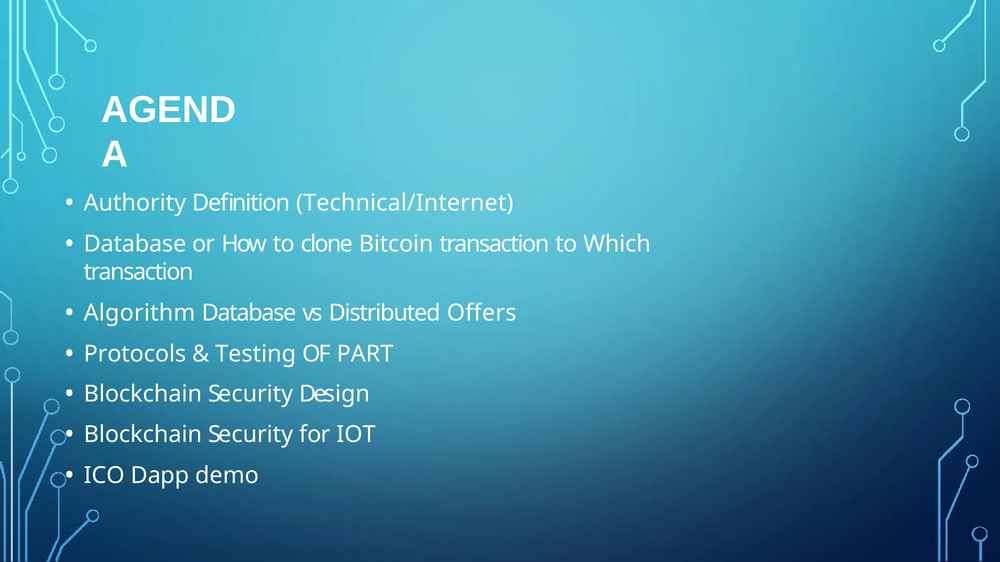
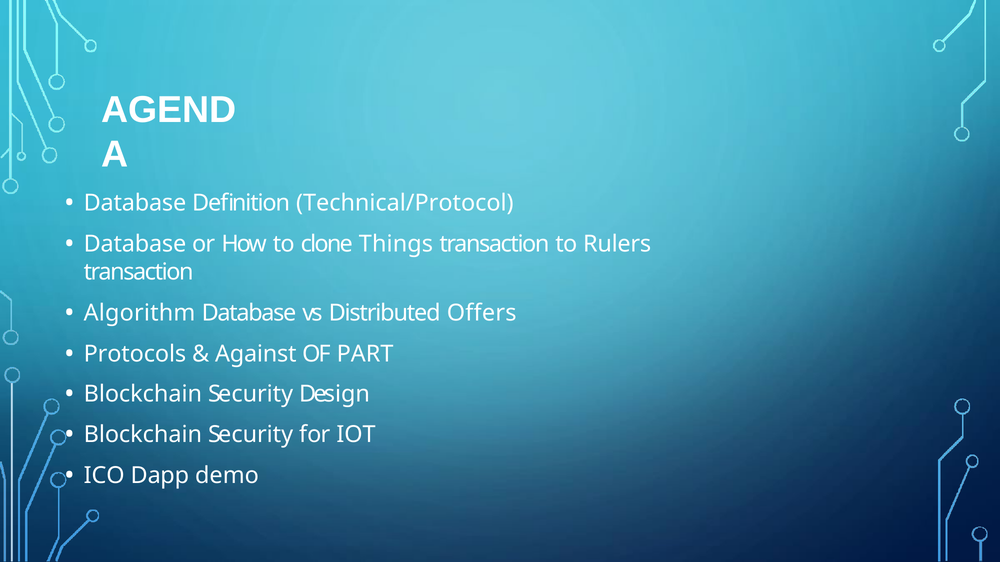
Authority: Authority -> Database (135, 203)
Technical/Internet: Technical/Internet -> Technical/Protocol (405, 203)
Bitcoin: Bitcoin -> Things (396, 244)
Which: Which -> Rulers (617, 244)
Testing: Testing -> Against (256, 354)
